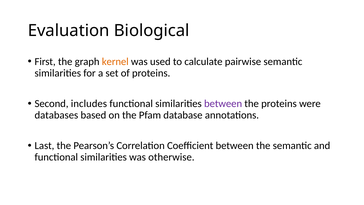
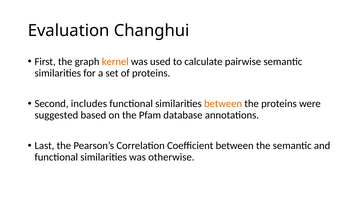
Biological: Biological -> Changhui (152, 31)
between colour: purple -> orange (223, 104)
databases: databases -> suggested (56, 115)
